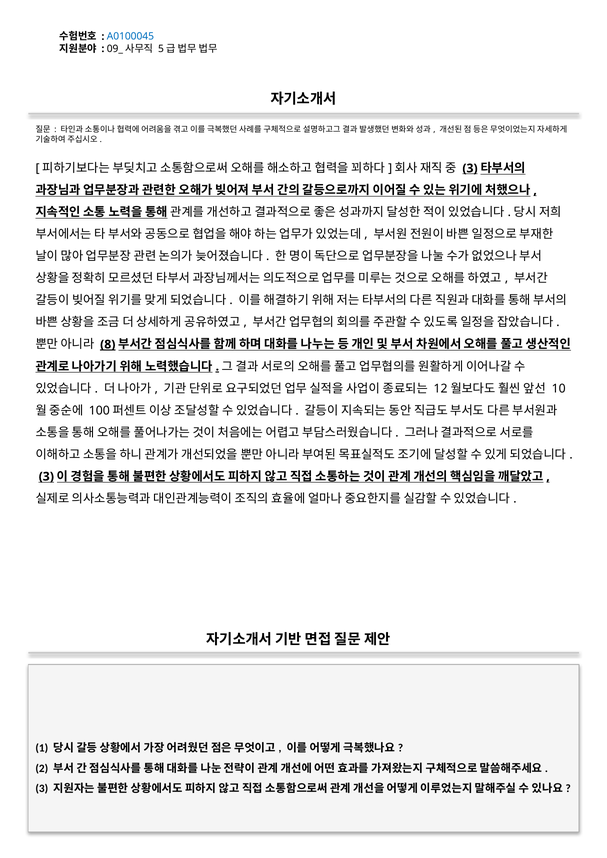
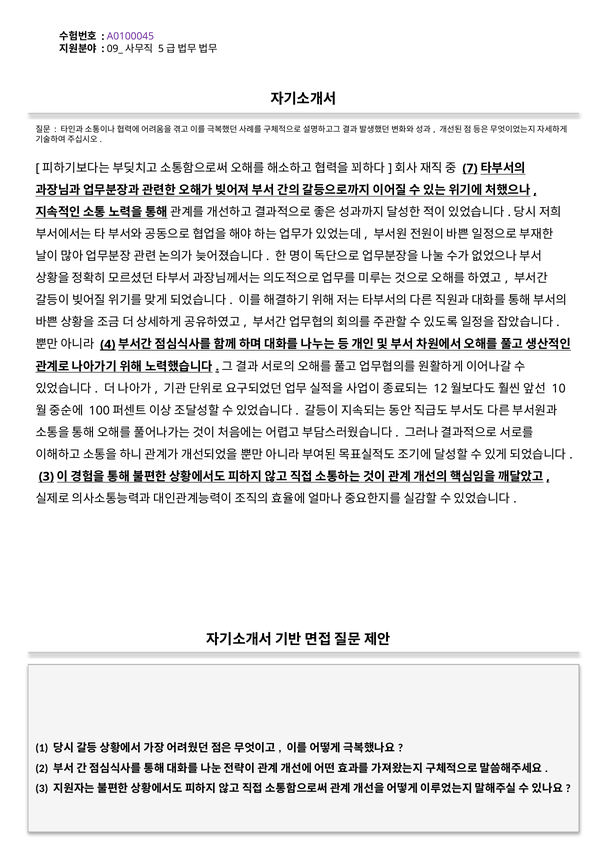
A0100045 colour: blue -> purple (130, 36)
3: 3 -> 7 (470, 168)
8: 8 -> 4 (108, 345)
